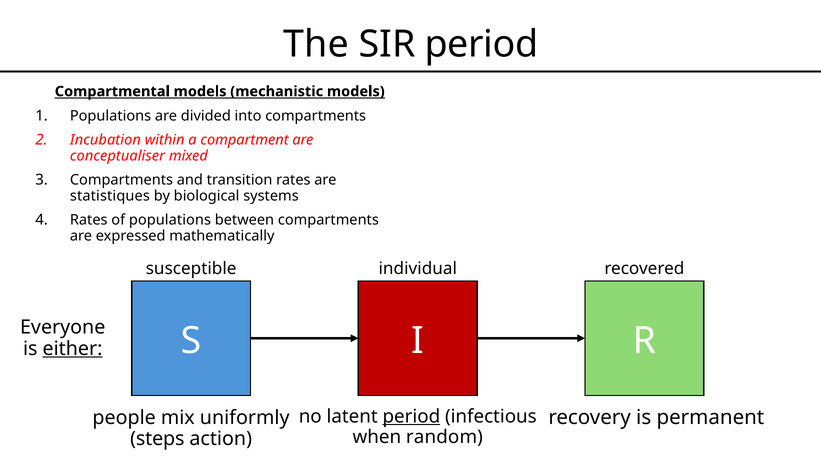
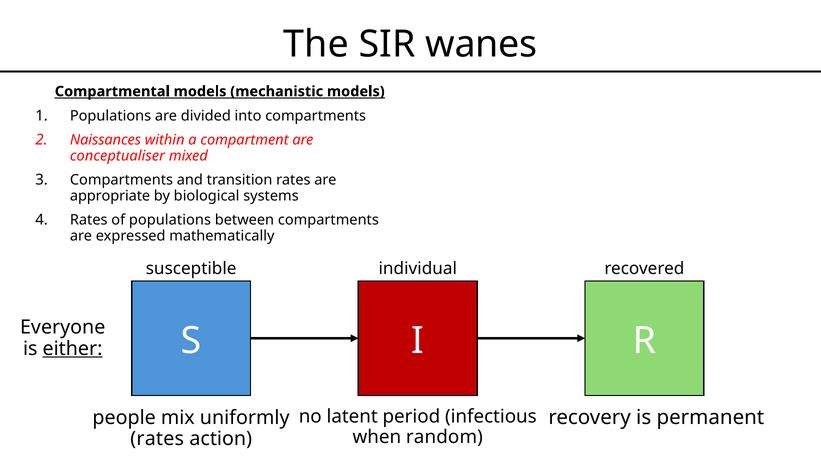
SIR period: period -> wanes (481, 44)
Incubation: Incubation -> Naissances (105, 140)
statistiques: statistiques -> appropriate (110, 196)
period underline: present -> none (411, 416)
steps: steps -> rates (157, 439)
